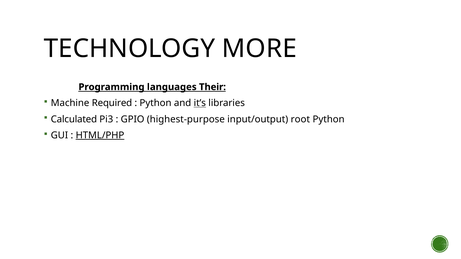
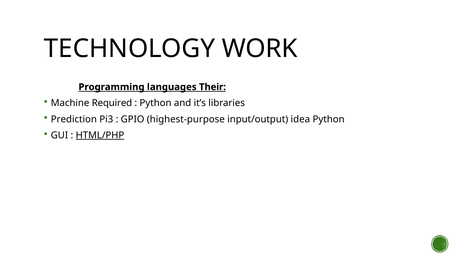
MORE: MORE -> WORK (260, 49)
it’s underline: present -> none (200, 103)
Calculated: Calculated -> Prediction (74, 119)
root: root -> idea (300, 119)
